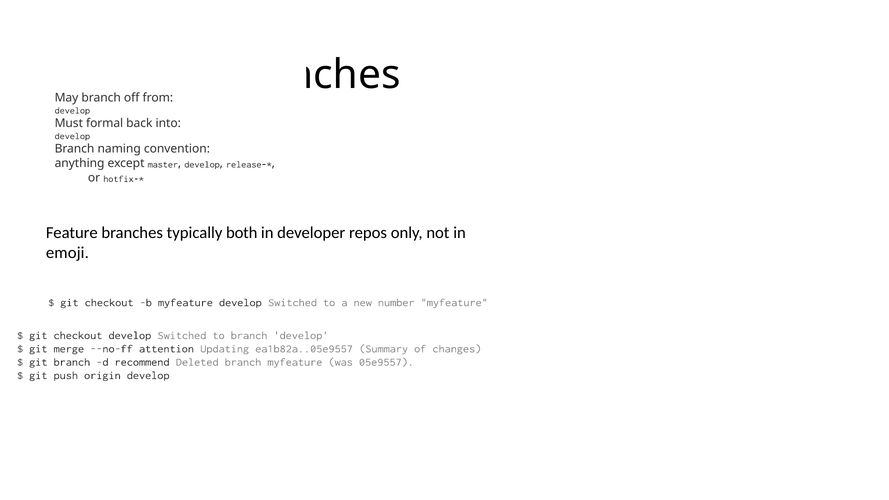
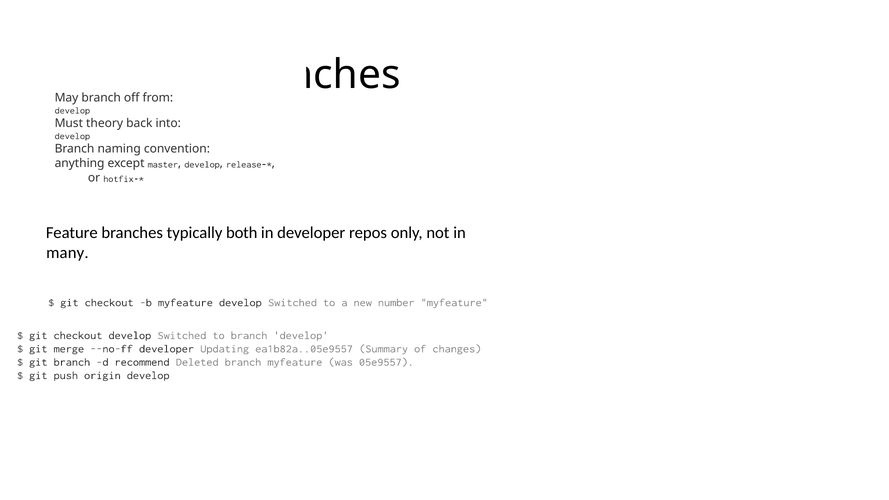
formal: formal -> theory (105, 123)
emoji: emoji -> many (67, 253)
--no-ff attention: attention -> developer (166, 349)
